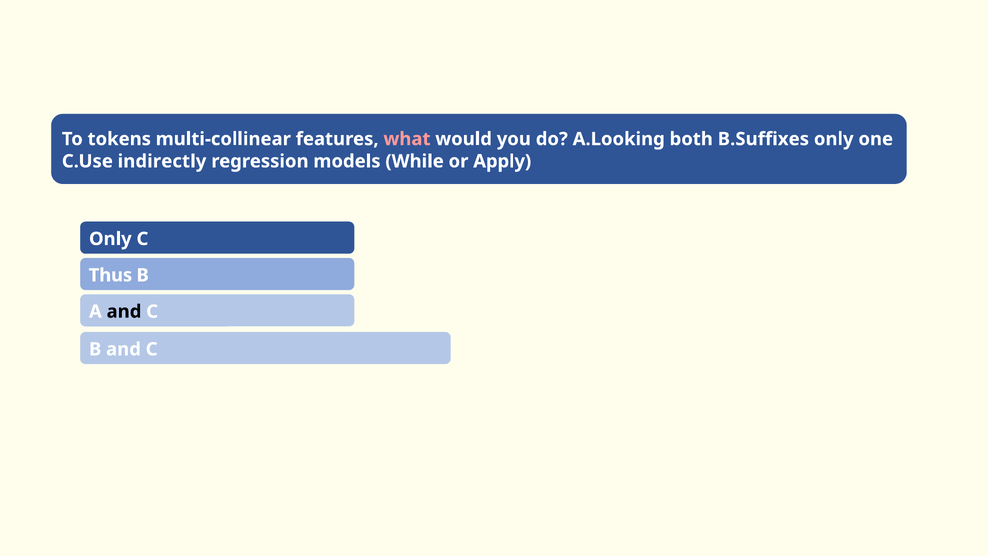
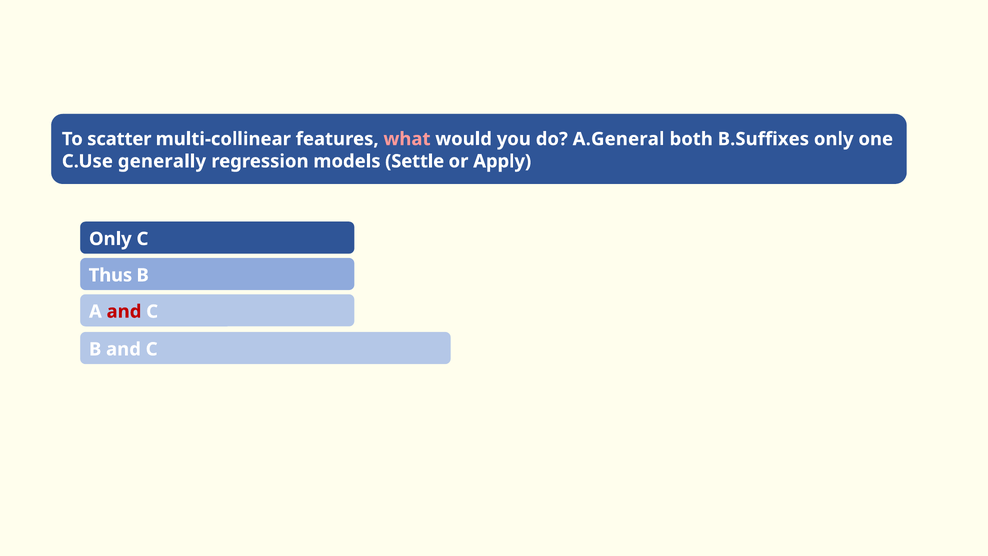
tokens: tokens -> scatter (119, 139)
A.Looking: A.Looking -> A.General (619, 139)
indirectly: indirectly -> generally (162, 161)
While: While -> Settle (415, 161)
and colour: black -> red (124, 311)
